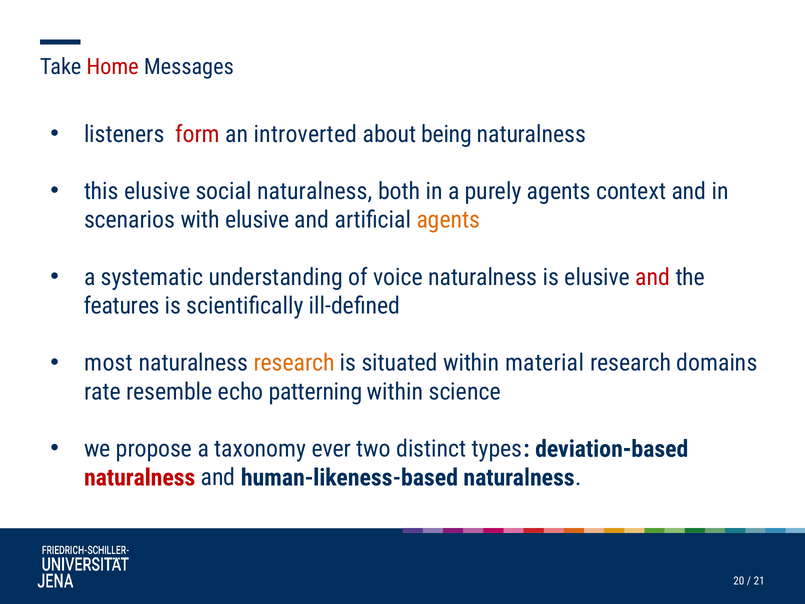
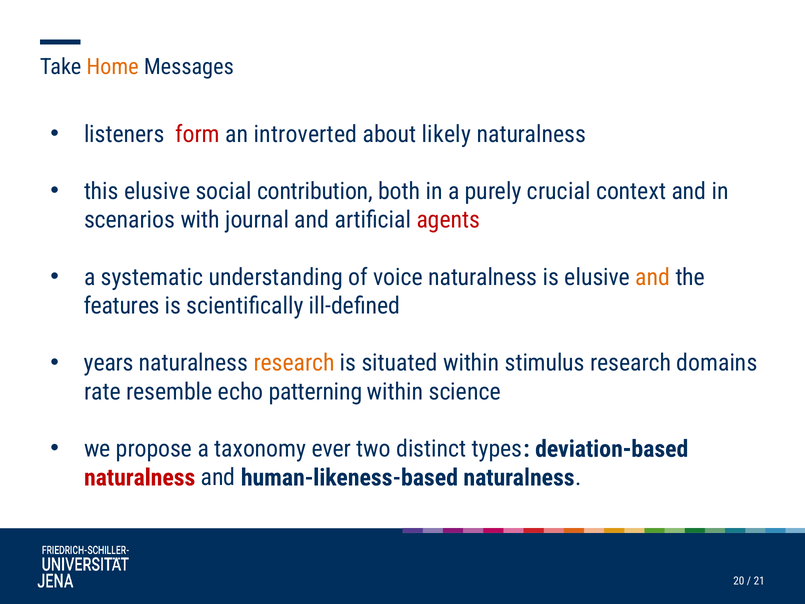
Home colour: red -> orange (113, 67)
being: being -> likely (446, 134)
social naturalness: naturalness -> contribution (315, 191)
purely agents: agents -> crucial (559, 191)
with elusive: elusive -> journal (257, 220)
agents colour: orange -> red (448, 220)
and colour: red -> orange (653, 277)
most: most -> years (109, 363)
material: material -> stimulus (545, 363)
